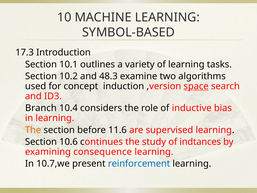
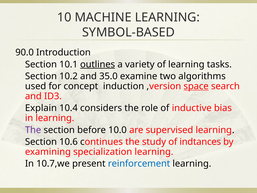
17.3: 17.3 -> 90.0 (25, 52)
outlines underline: none -> present (98, 64)
48.3: 48.3 -> 35.0 (108, 76)
Branch: Branch -> Explain (41, 108)
The colour: orange -> purple (33, 130)
11.6: 11.6 -> 10.0 (117, 130)
consequence: consequence -> specialization (103, 152)
